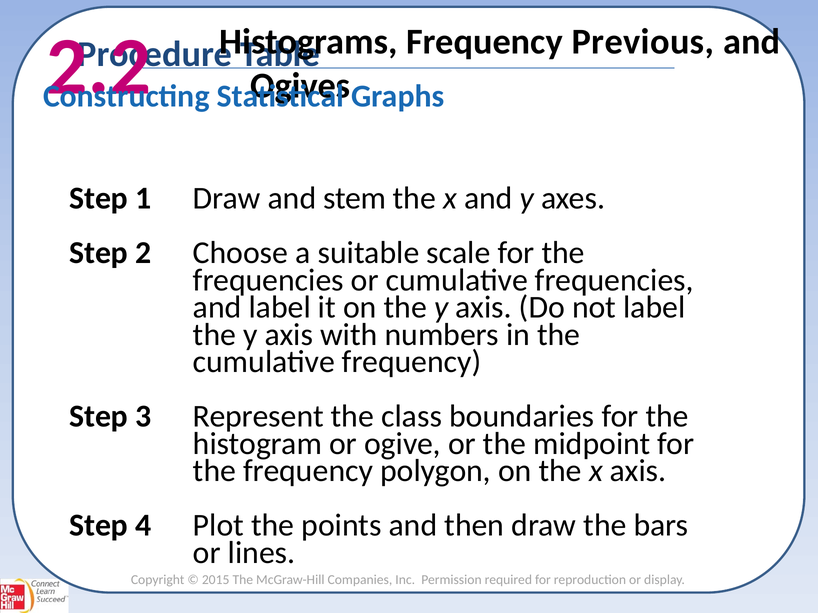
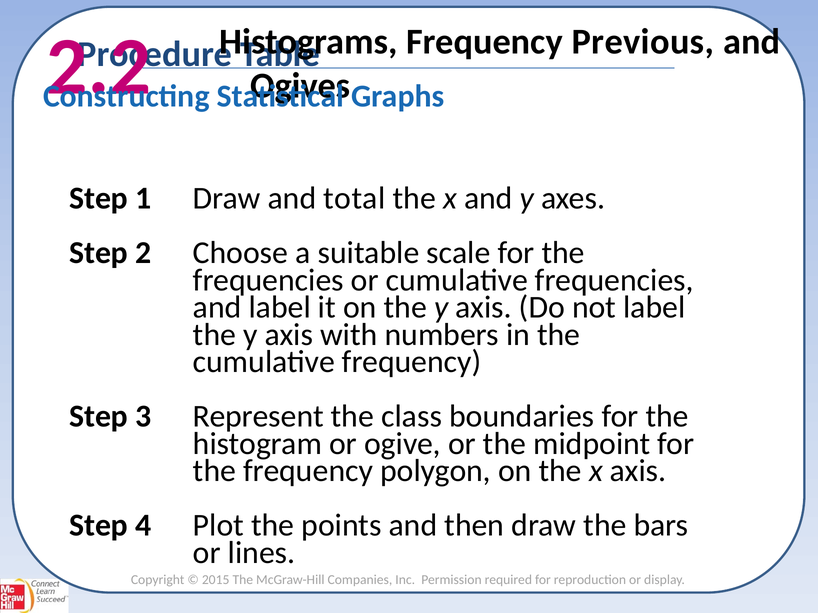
stem: stem -> total (354, 198)
